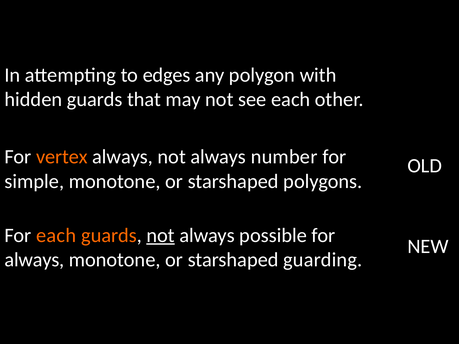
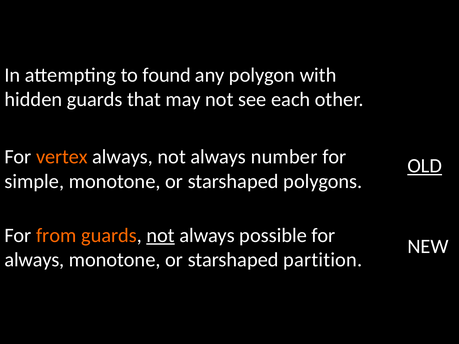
edges: edges -> found (167, 75)
OLD underline: none -> present (425, 166)
For each: each -> from (56, 236)
guarding: guarding -> partition (323, 260)
